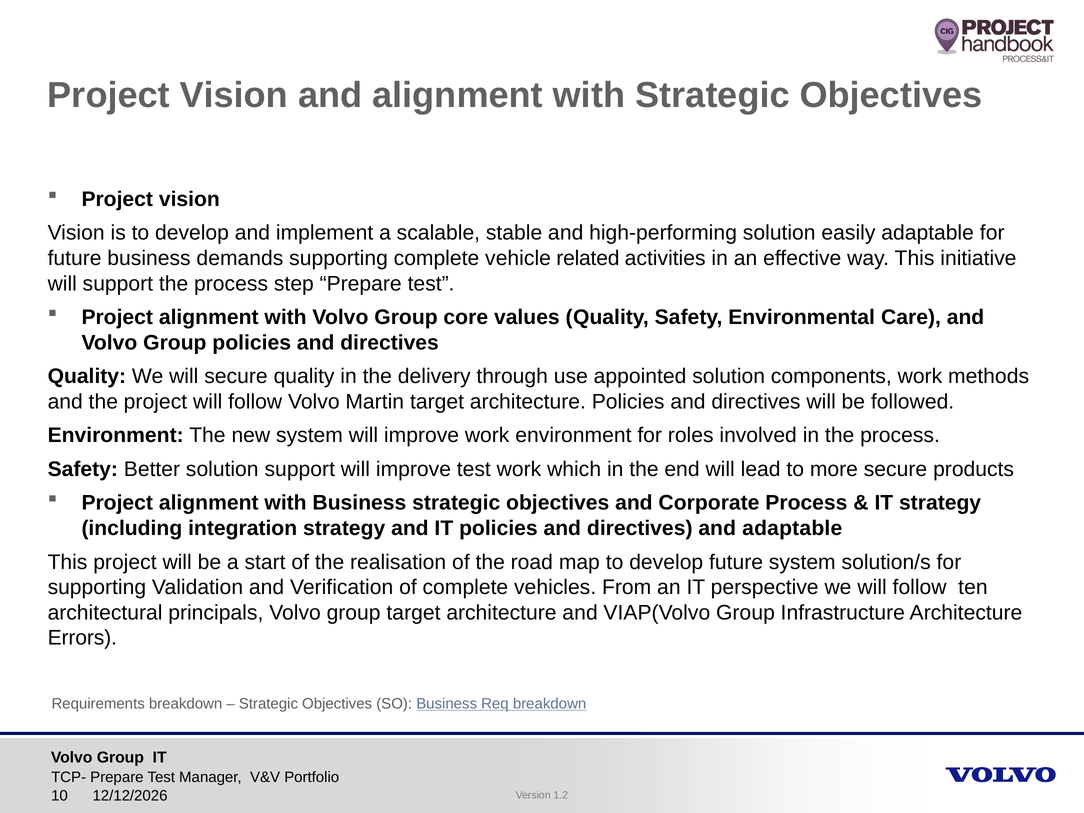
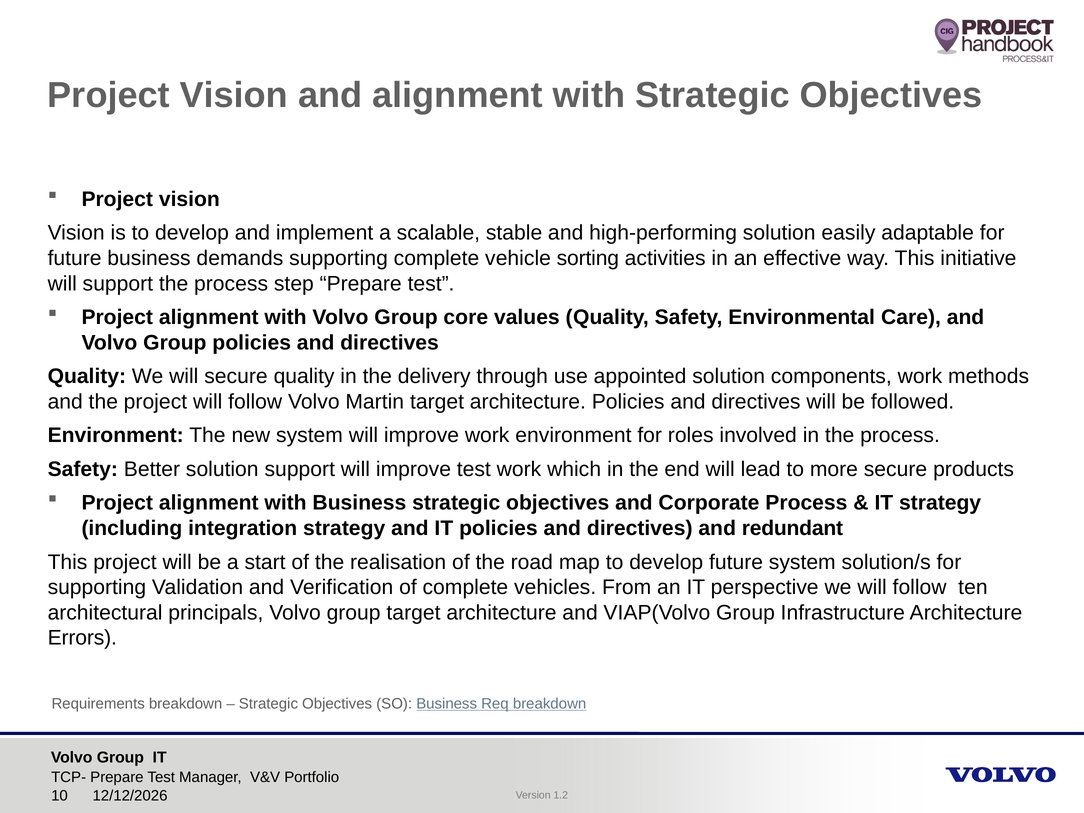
related: related -> sorting (588, 258)
and adaptable: adaptable -> redundant (792, 528)
